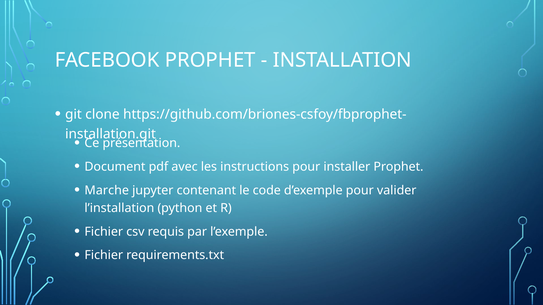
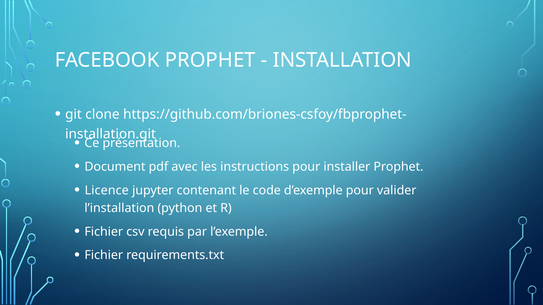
Marche: Marche -> Licence (107, 191)
